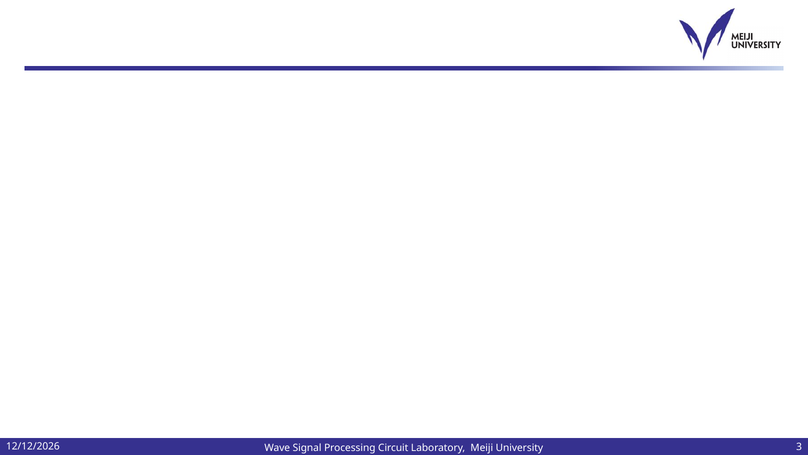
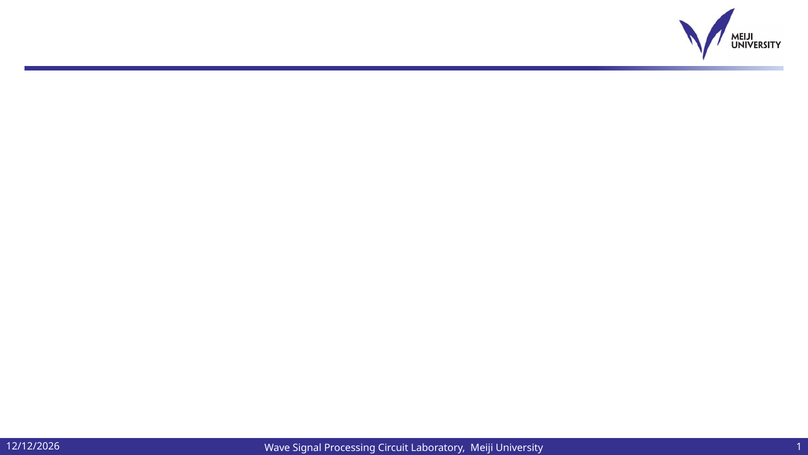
3: 3 -> 1 (799, 446)
